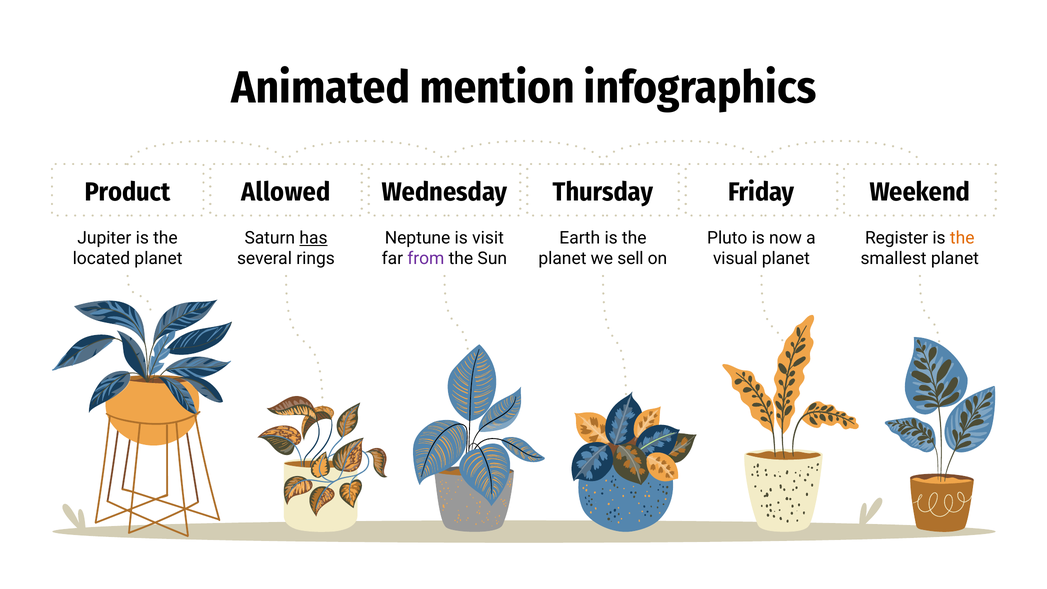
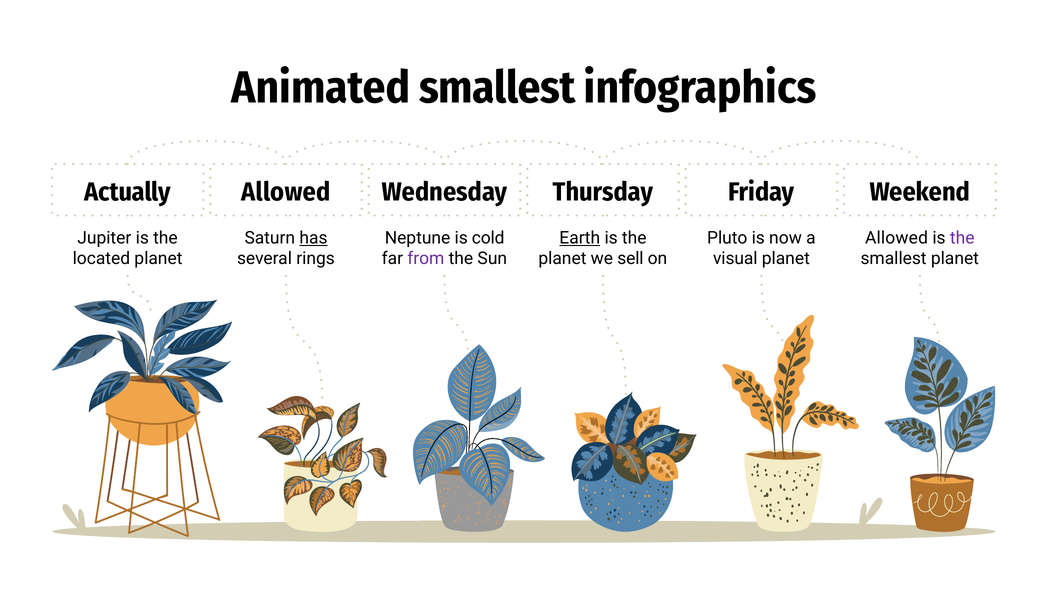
Animated mention: mention -> smallest (497, 88)
Product: Product -> Actually (128, 192)
visit: visit -> cold (488, 238)
Earth underline: none -> present (580, 238)
Register: Register -> Allowed (896, 238)
the colour: orange -> purple (962, 238)
